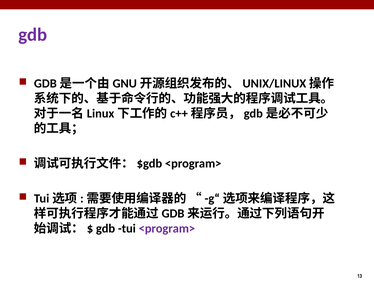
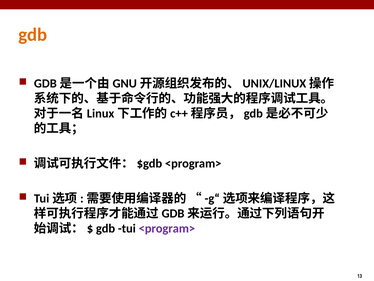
gdb colour: purple -> orange (33, 35)
